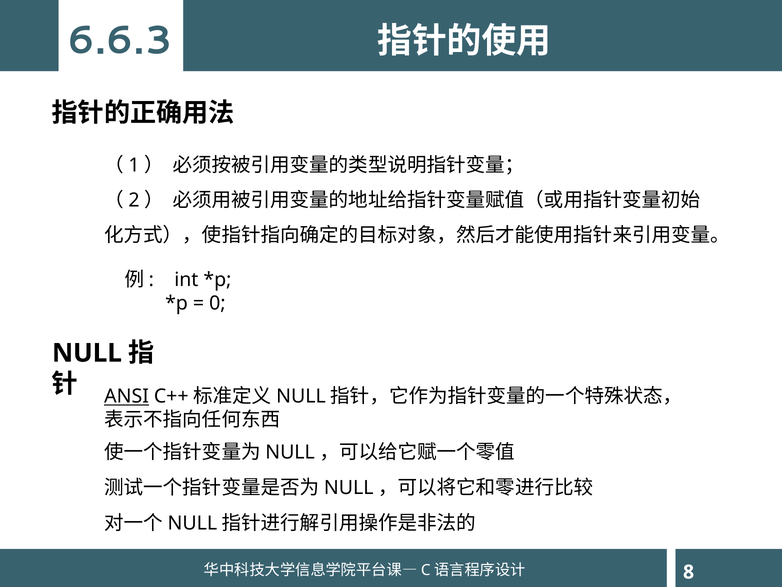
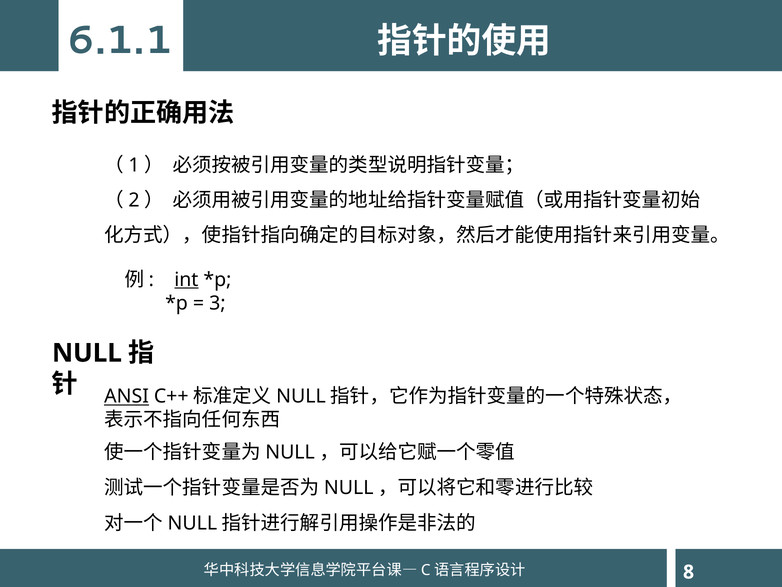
6.6.3: 6.6.3 -> 6.1.1 (120, 40)
int underline: none -> present (186, 279)
0: 0 -> 3 (217, 303)
